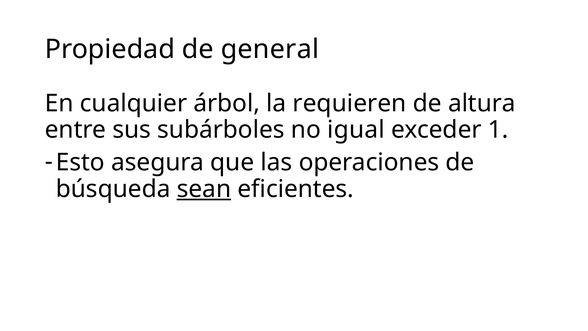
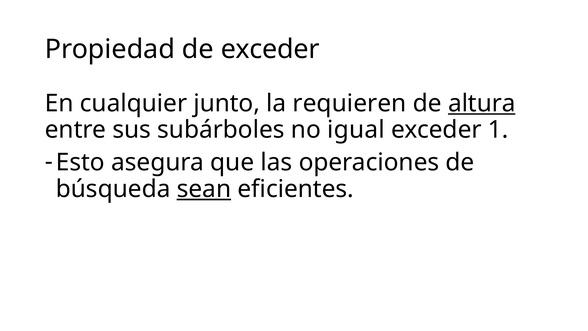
de general: general -> exceder (270, 49)
árbol: árbol -> junto (227, 103)
altura underline: none -> present (482, 103)
